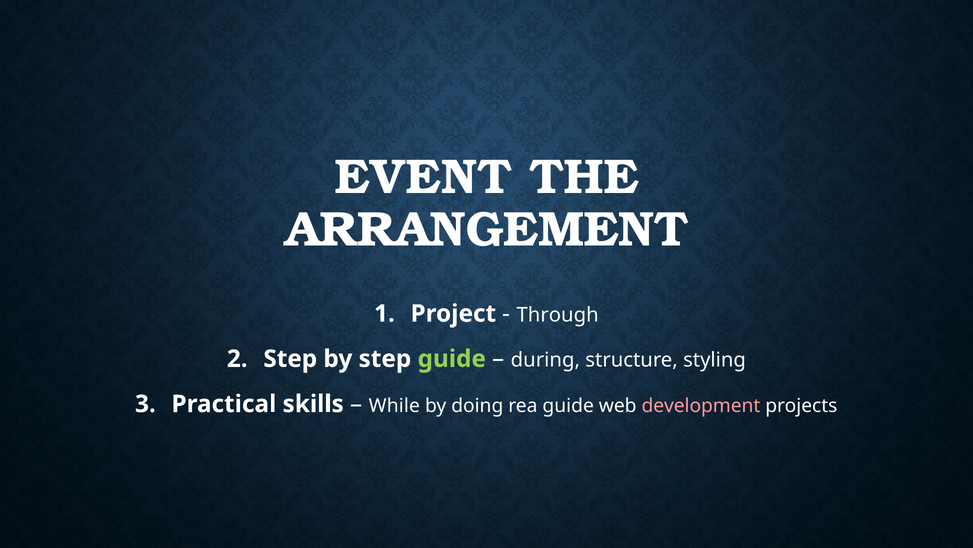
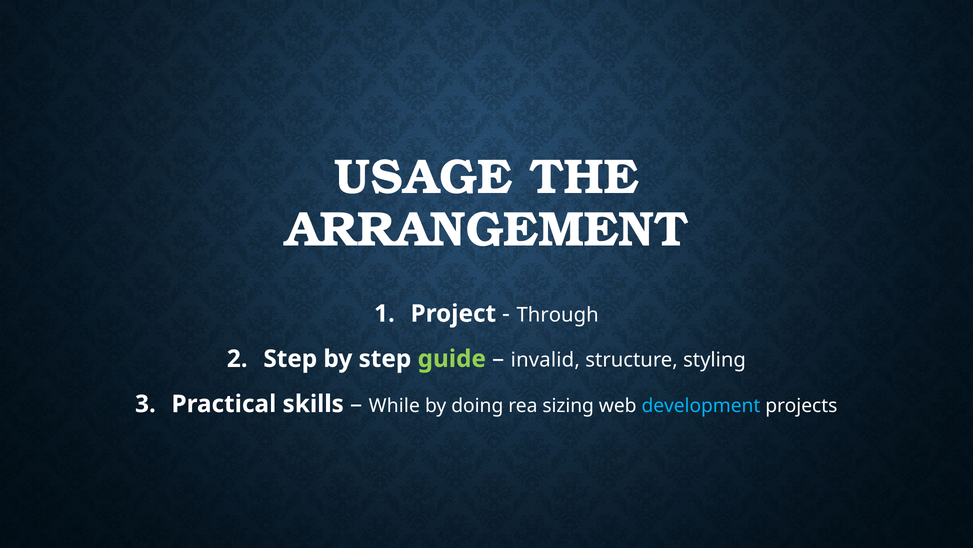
EVENT: EVENT -> USAGE (423, 177)
during: during -> invalid (545, 360)
rea guide: guide -> sizing (568, 405)
development colour: pink -> light blue (701, 405)
